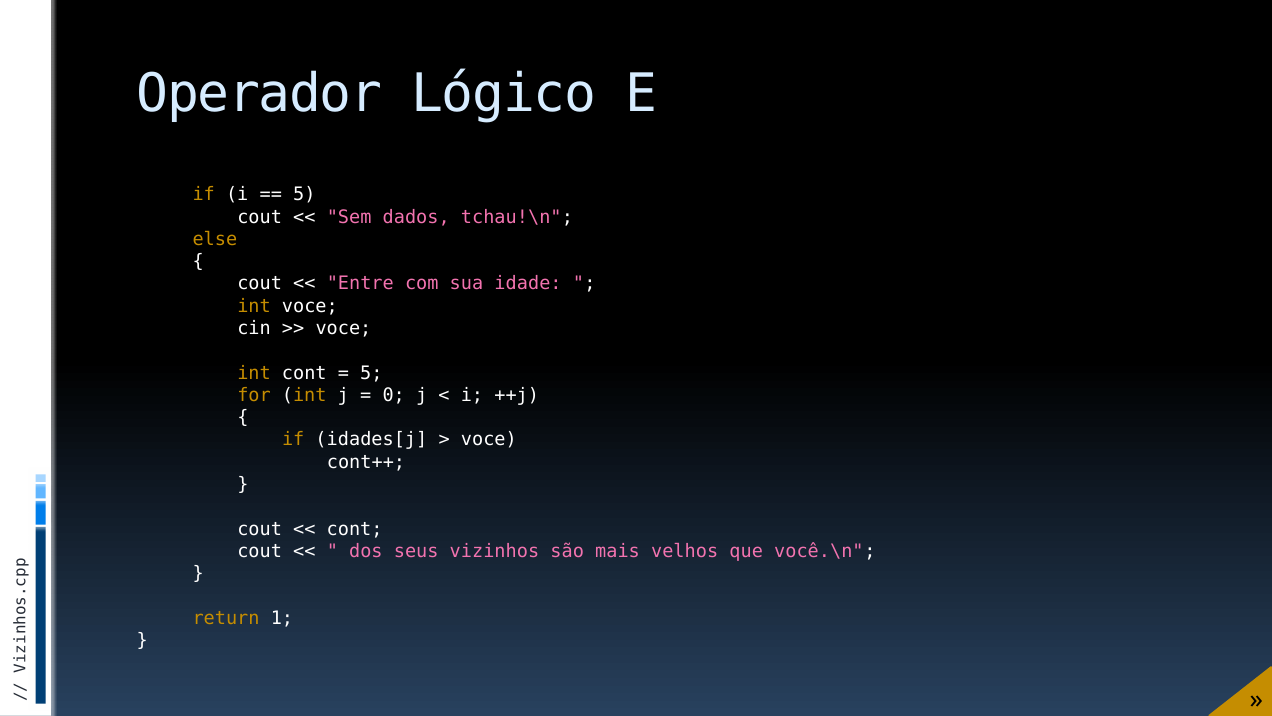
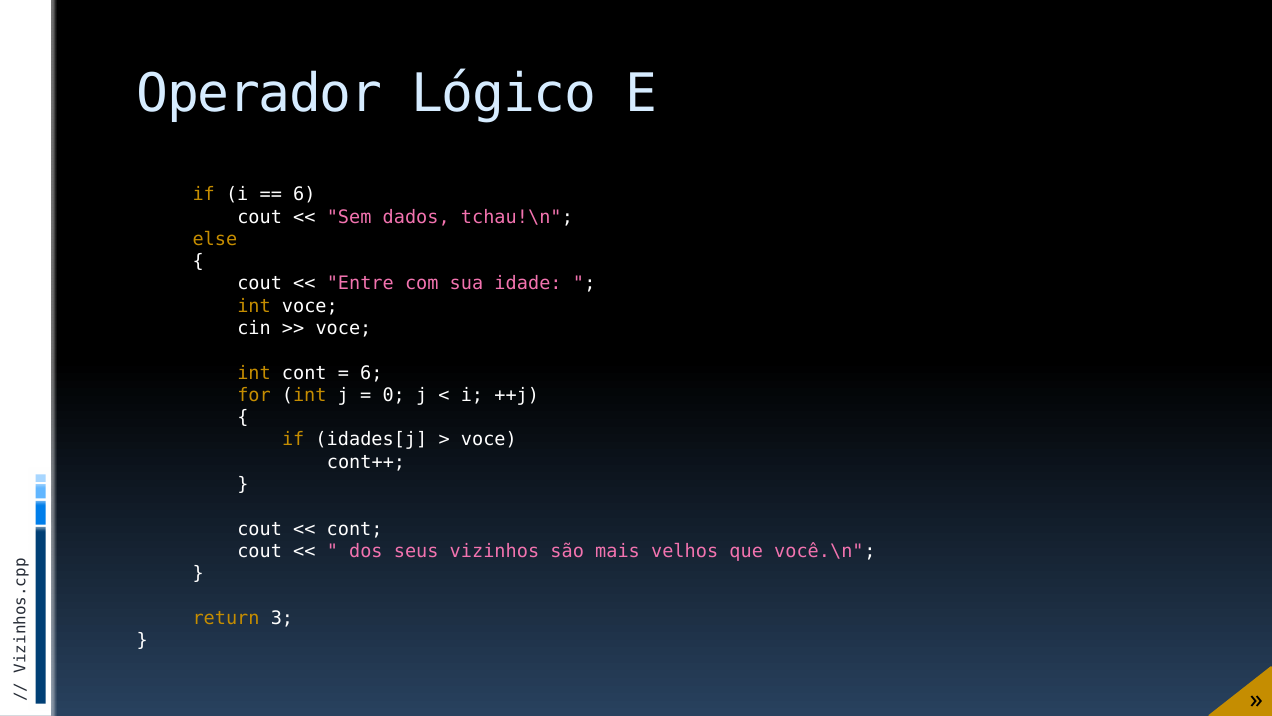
5: 5 -> 6 (304, 195)
5: 5 -> 6 (371, 373)
1: 1 -> 3 (282, 618)
